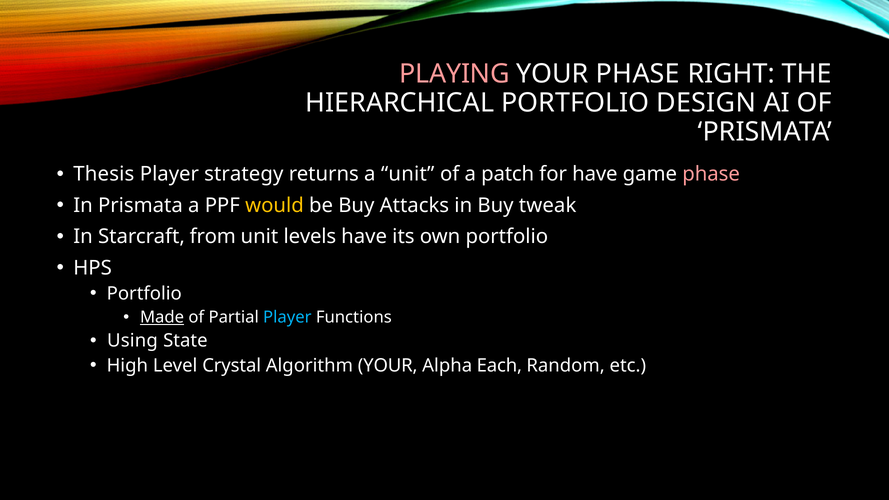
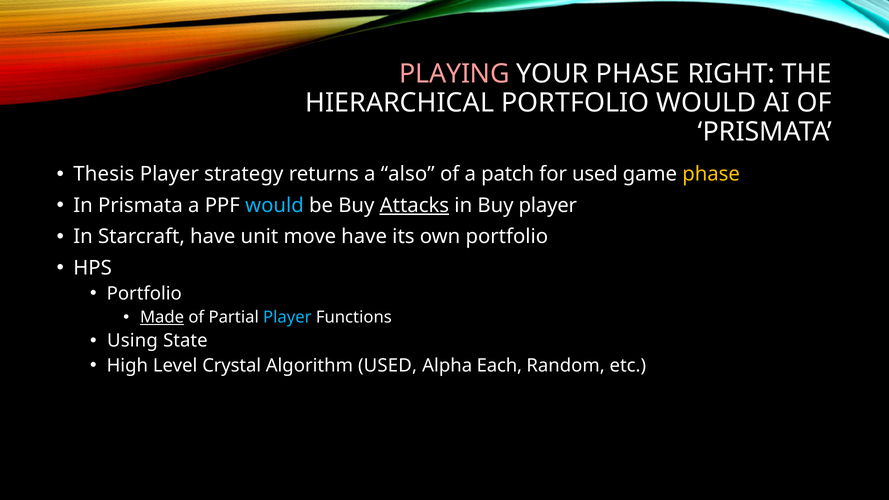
PORTFOLIO DESIGN: DESIGN -> WOULD (706, 103)
a unit: unit -> also (408, 174)
for have: have -> used (595, 174)
phase colour: pink -> yellow (711, 174)
would colour: yellow -> light blue (275, 205)
Attacks underline: none -> present (414, 205)
Buy tweak: tweak -> player (548, 205)
Starcraft from: from -> have (213, 237)
levels: levels -> move (310, 237)
Algorithm YOUR: YOUR -> USED (388, 366)
